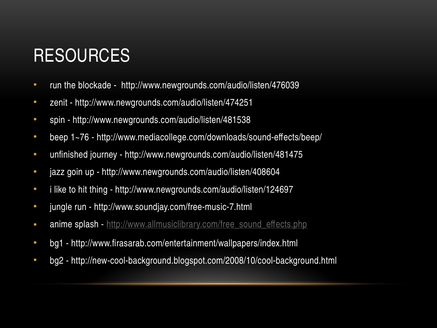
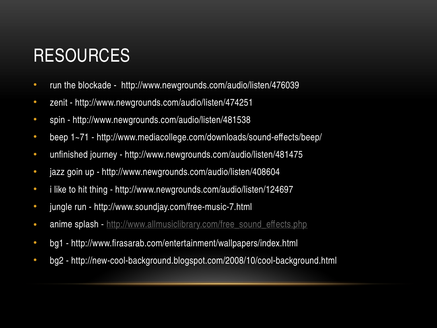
1~76: 1~76 -> 1~71 (80, 137)
